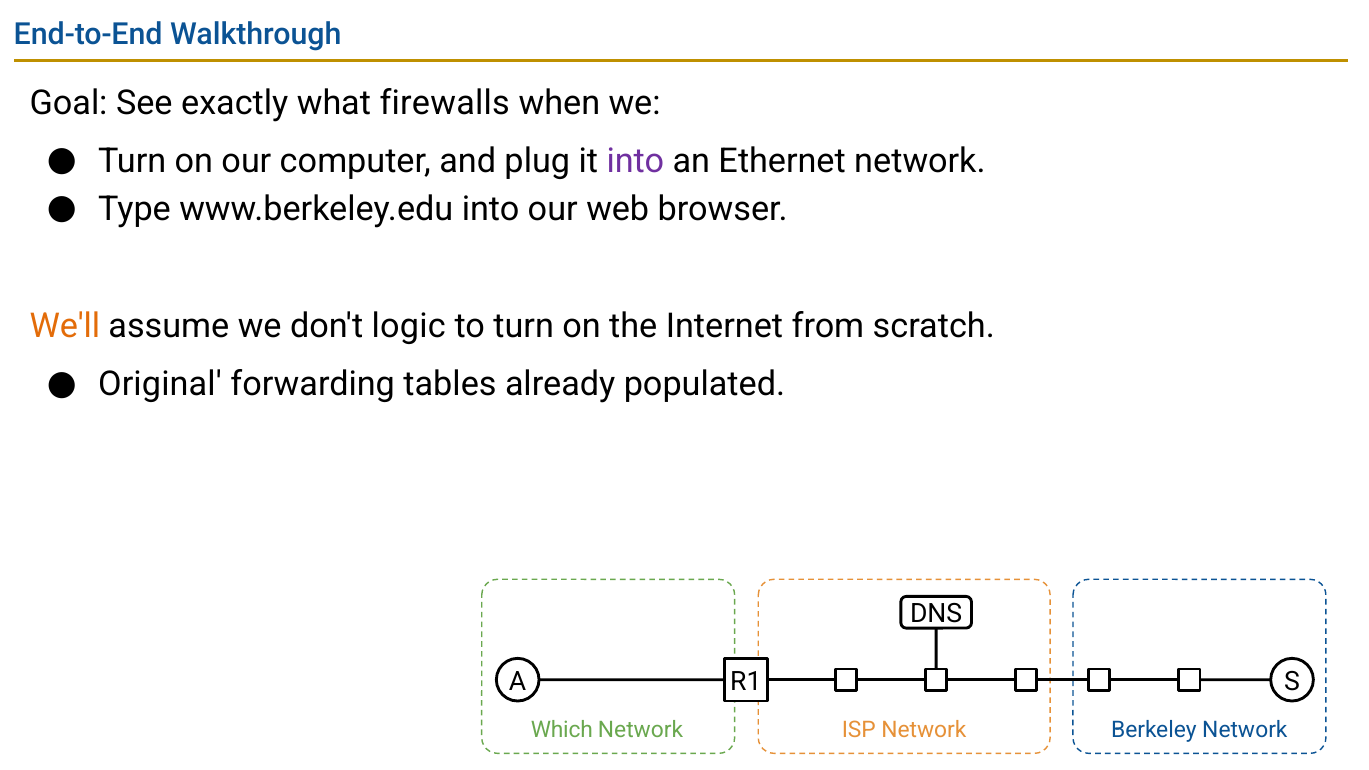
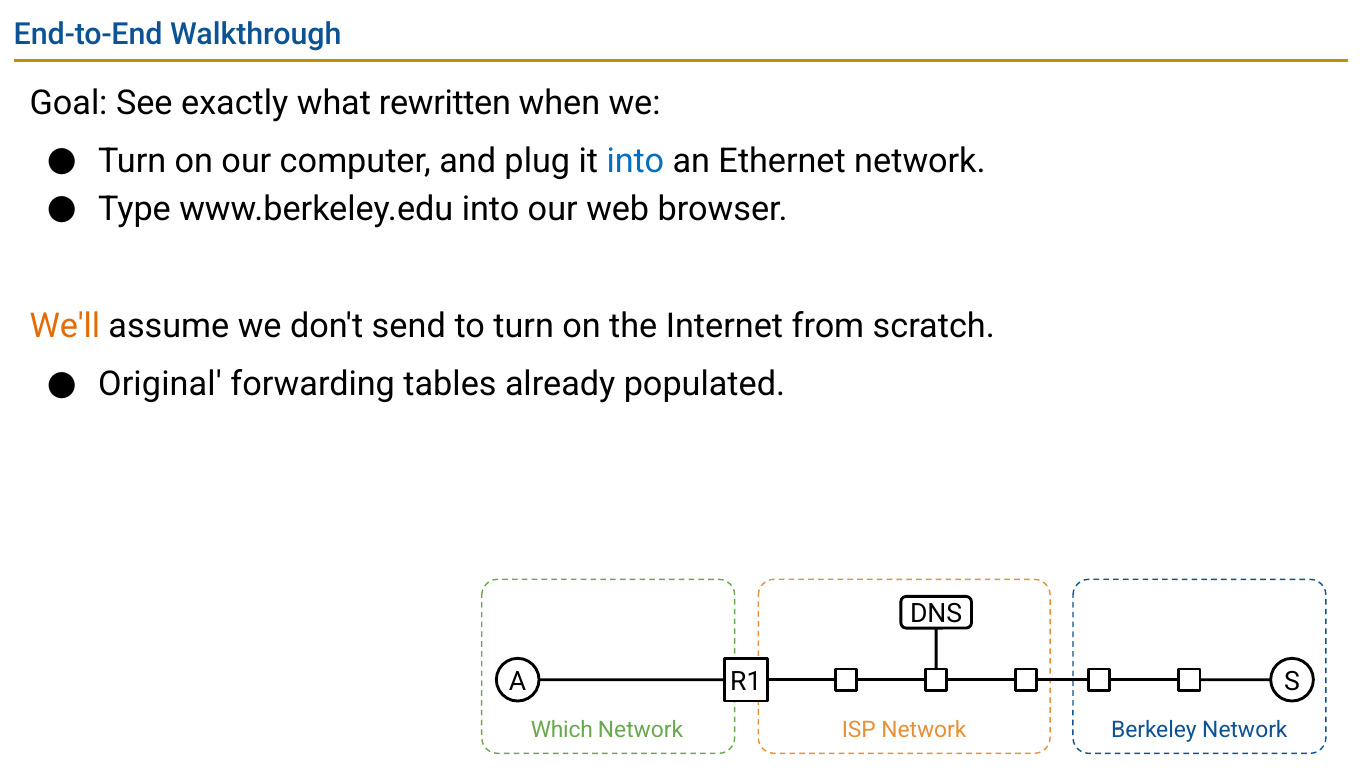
firewalls: firewalls -> rewritten (445, 103)
into colour: purple -> blue (635, 162)
logic: logic -> send (409, 326)
